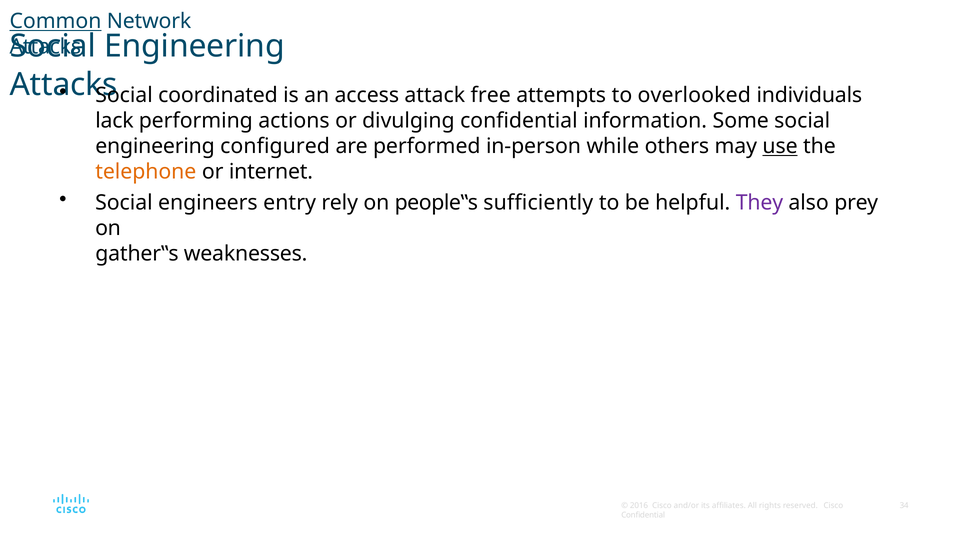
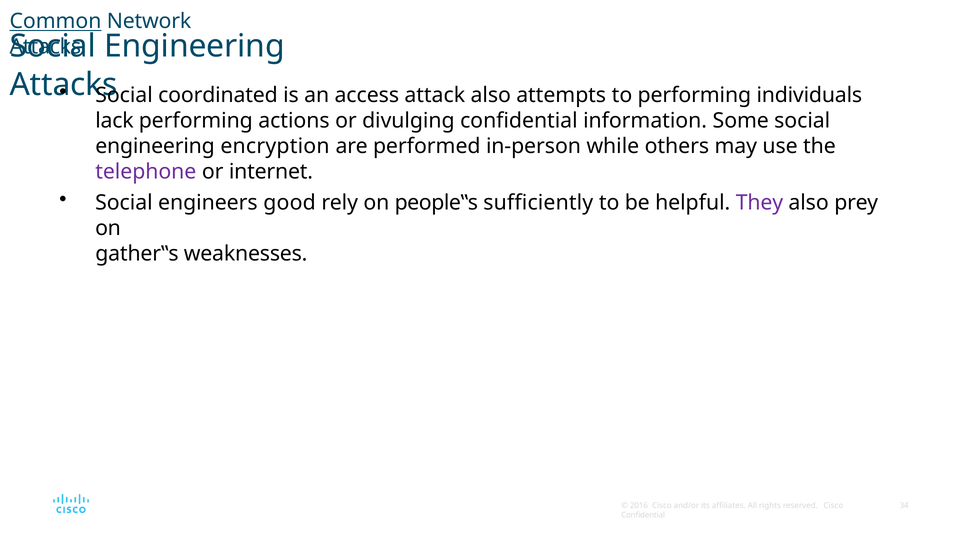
attack free: free -> also (491, 95)
to overlooked: overlooked -> performing (694, 95)
configured: configured -> encryption (275, 146)
use underline: present -> none (780, 146)
telephone colour: orange -> purple (146, 172)
entry: entry -> good (290, 202)
